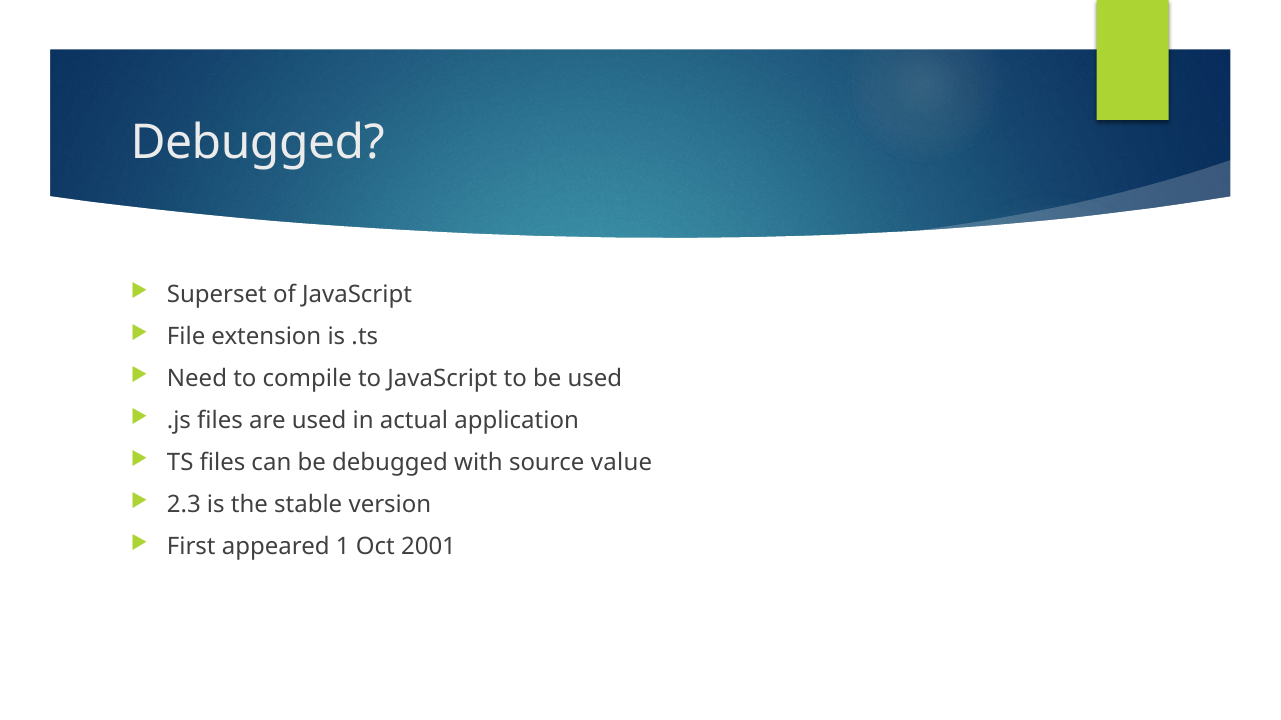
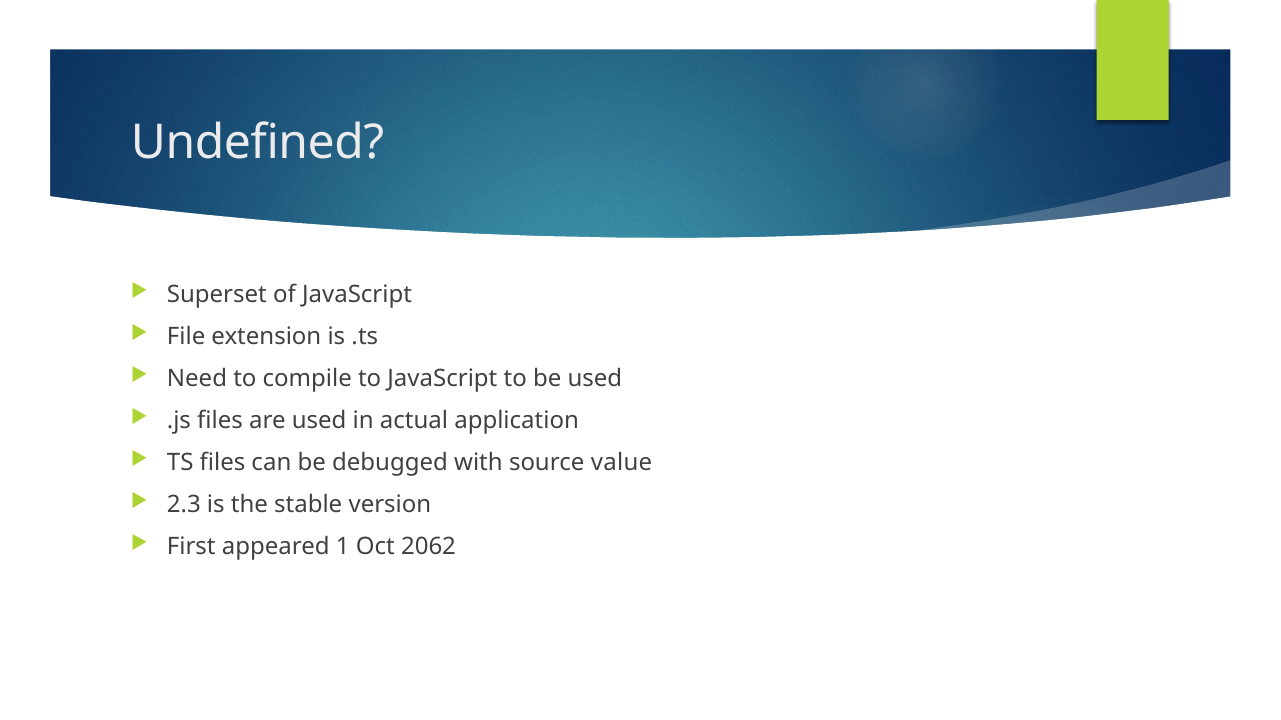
Debugged: Debugged -> Undefined (258, 143)
2001: 2001 -> 2062 (429, 547)
